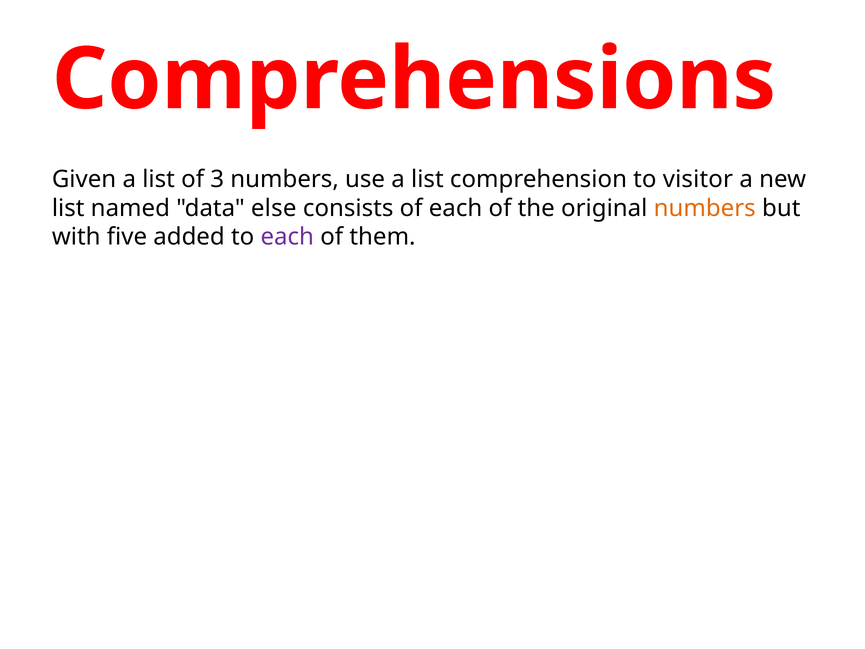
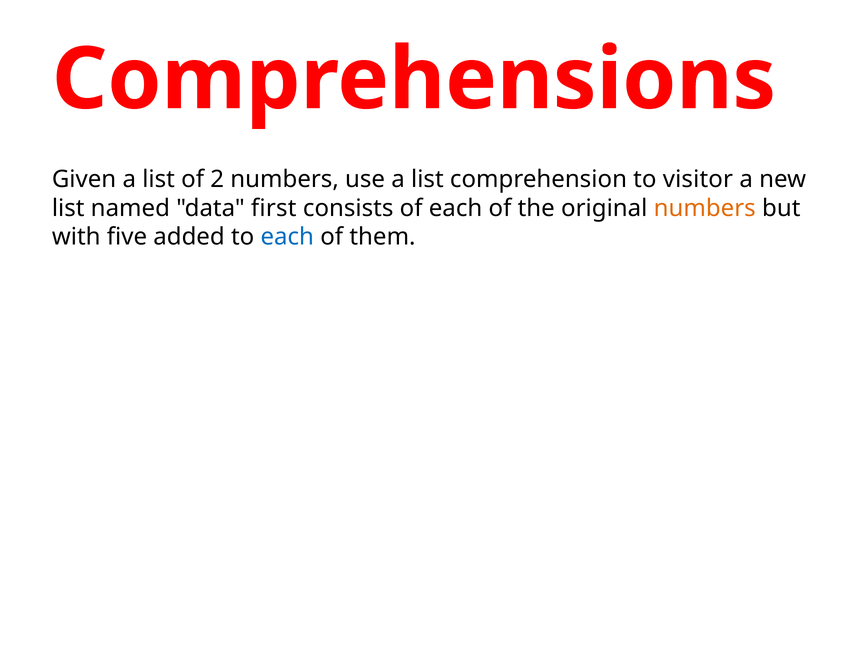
3: 3 -> 2 (217, 179)
else: else -> first (274, 208)
each colour: purple -> blue (287, 237)
